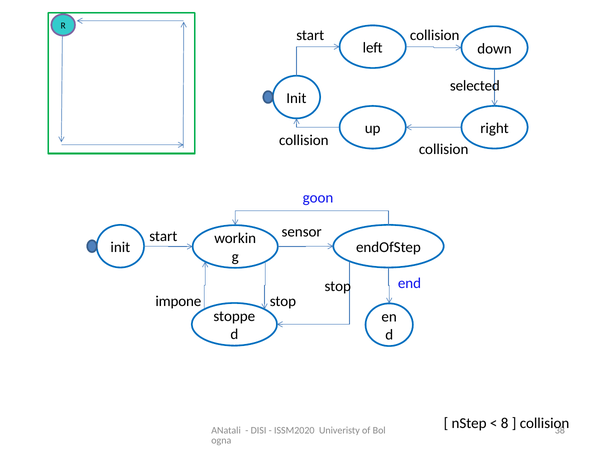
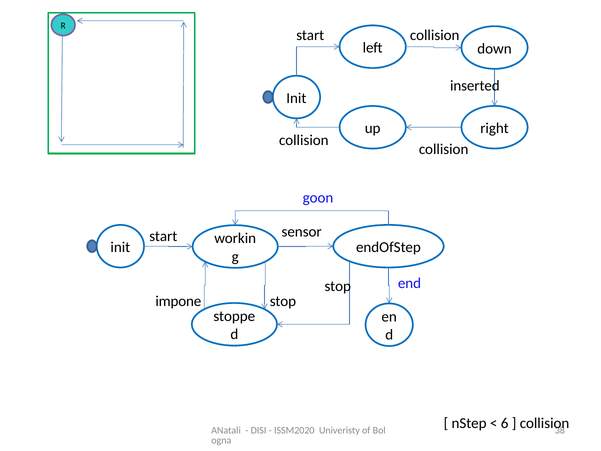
selected: selected -> inserted (475, 86)
8: 8 -> 6 (505, 423)
